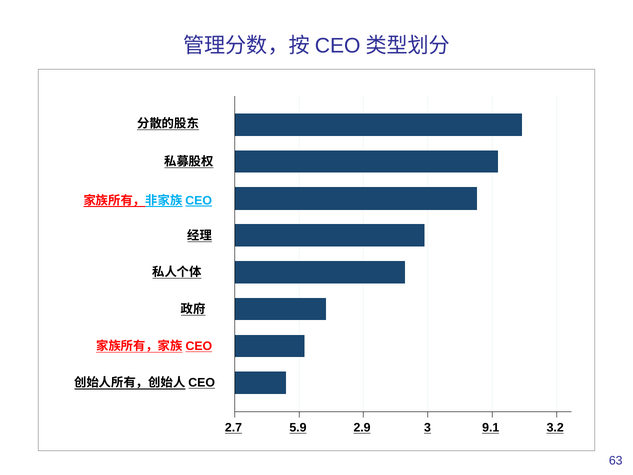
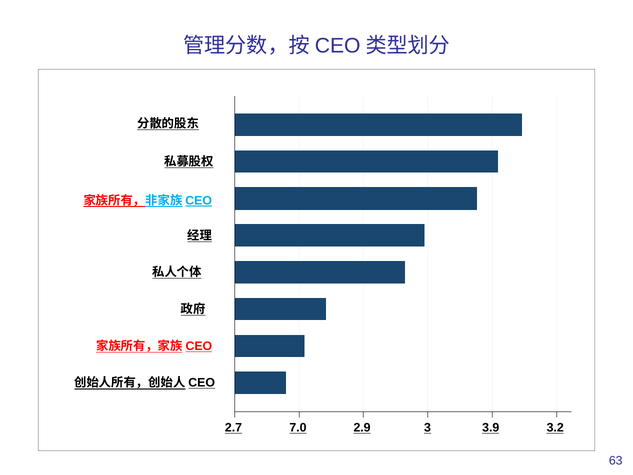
5.9: 5.9 -> 7.0 (298, 428)
9.1: 9.1 -> 3.9 (491, 428)
